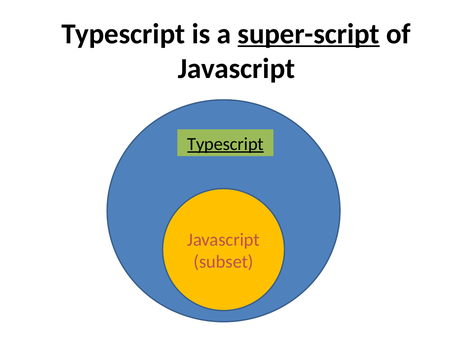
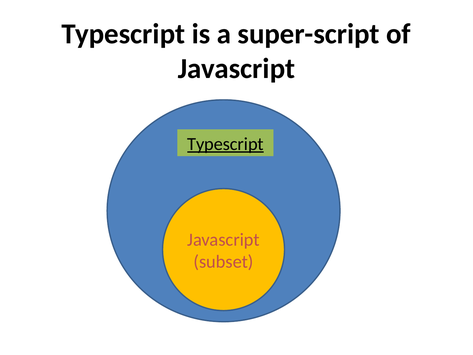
super-script underline: present -> none (309, 34)
